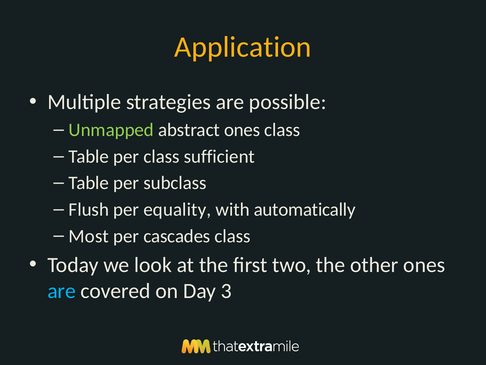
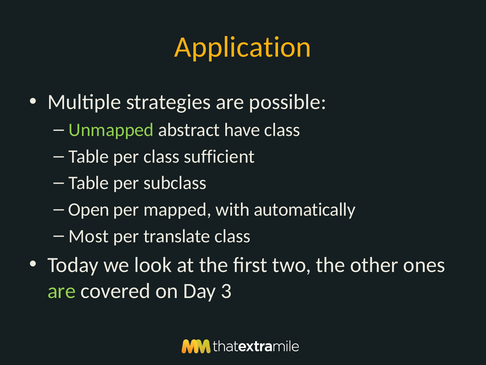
abstract ones: ones -> have (242, 130)
Flush: Flush -> Open (89, 209)
equality: equality -> mapped (177, 209)
cascades: cascades -> translate (177, 236)
are colour: light blue -> light green (62, 291)
